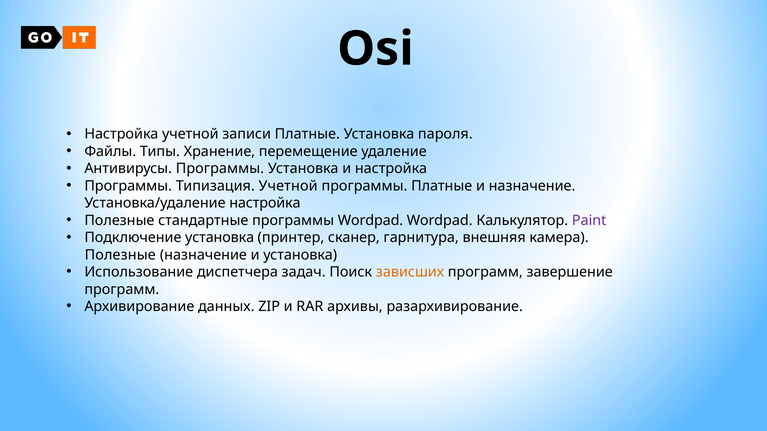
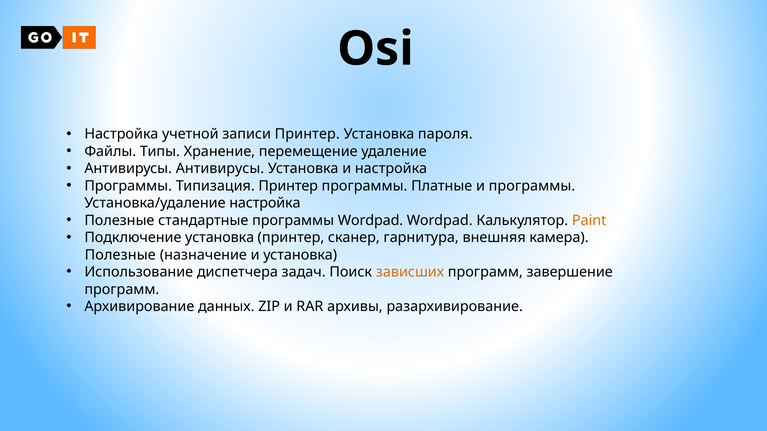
записи Платные: Платные -> Принтер (307, 134)
Антивирусы Программы: Программы -> Антивирусы (220, 169)
Типизация Учетной: Учетной -> Принтер (288, 186)
и назначение: назначение -> программы (532, 186)
Paint colour: purple -> orange (589, 221)
